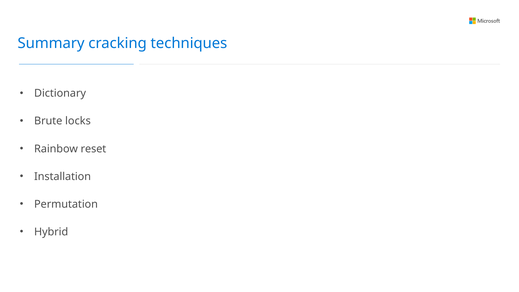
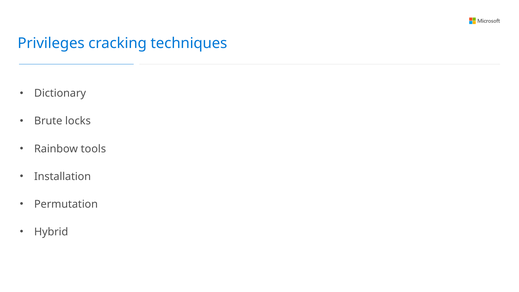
Summary: Summary -> Privileges (51, 43)
reset: reset -> tools (93, 149)
